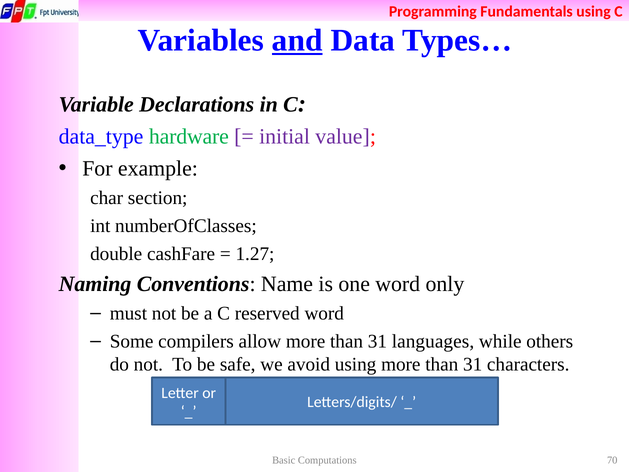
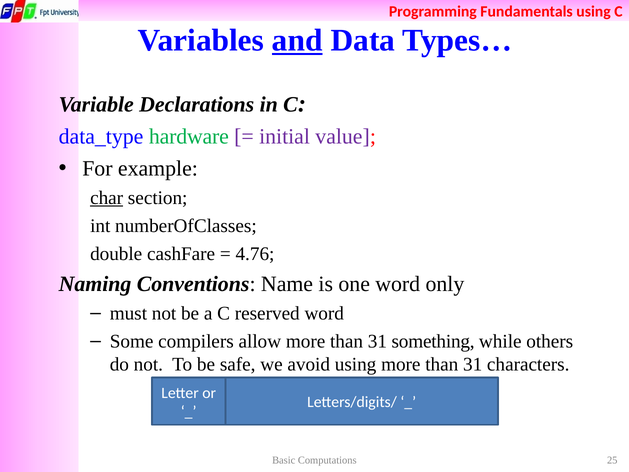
char underline: none -> present (107, 198)
1.27: 1.27 -> 4.76 (255, 254)
languages: languages -> something (433, 341)
70: 70 -> 25 (612, 460)
